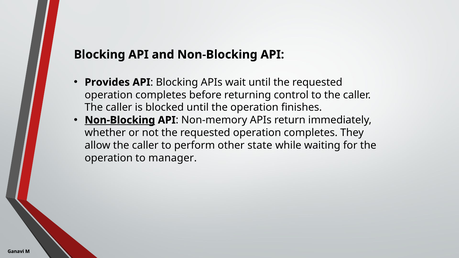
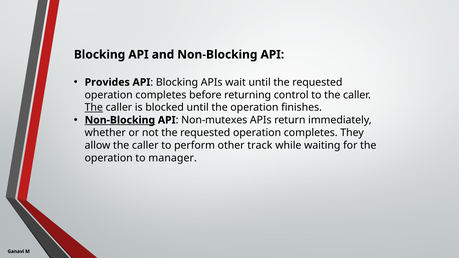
The underline: none -> present (94, 108)
Non-memory: Non-memory -> Non-mutexes (214, 120)
state: state -> track (260, 145)
